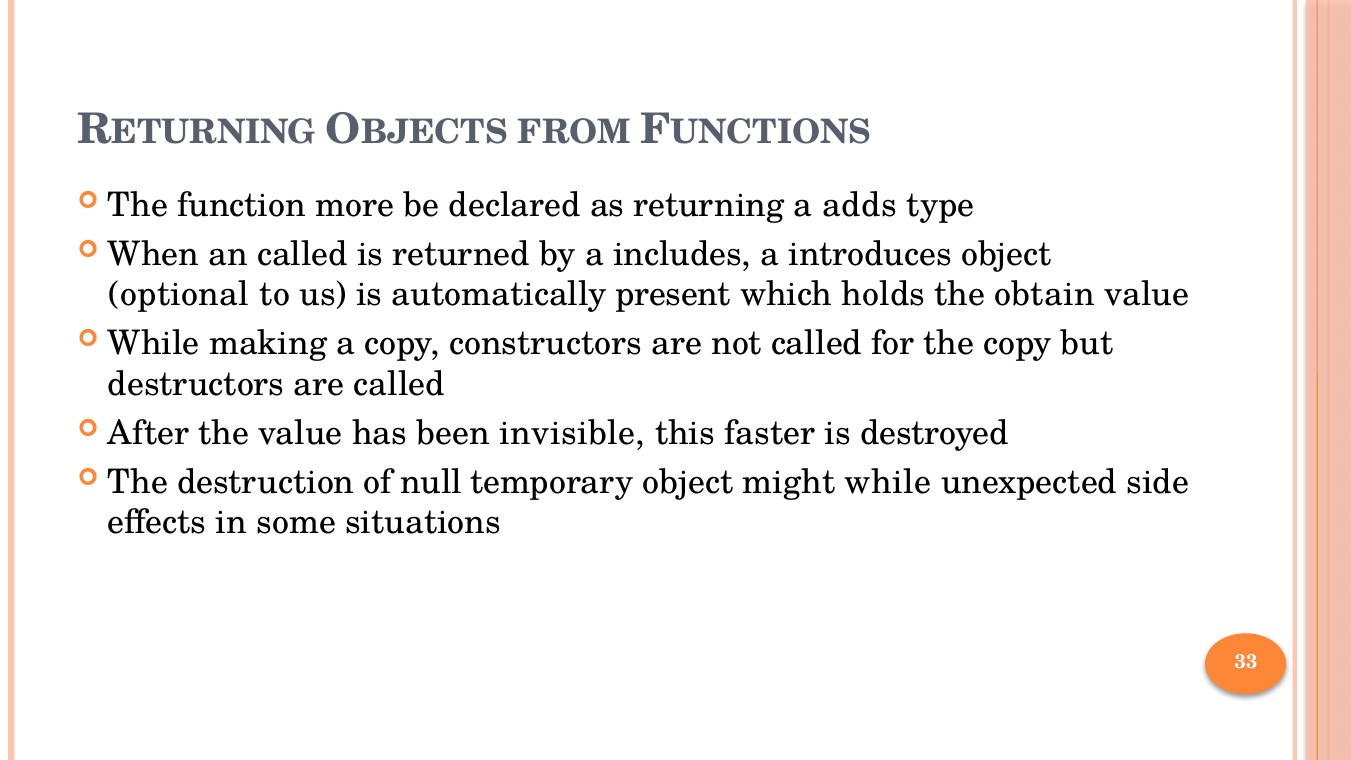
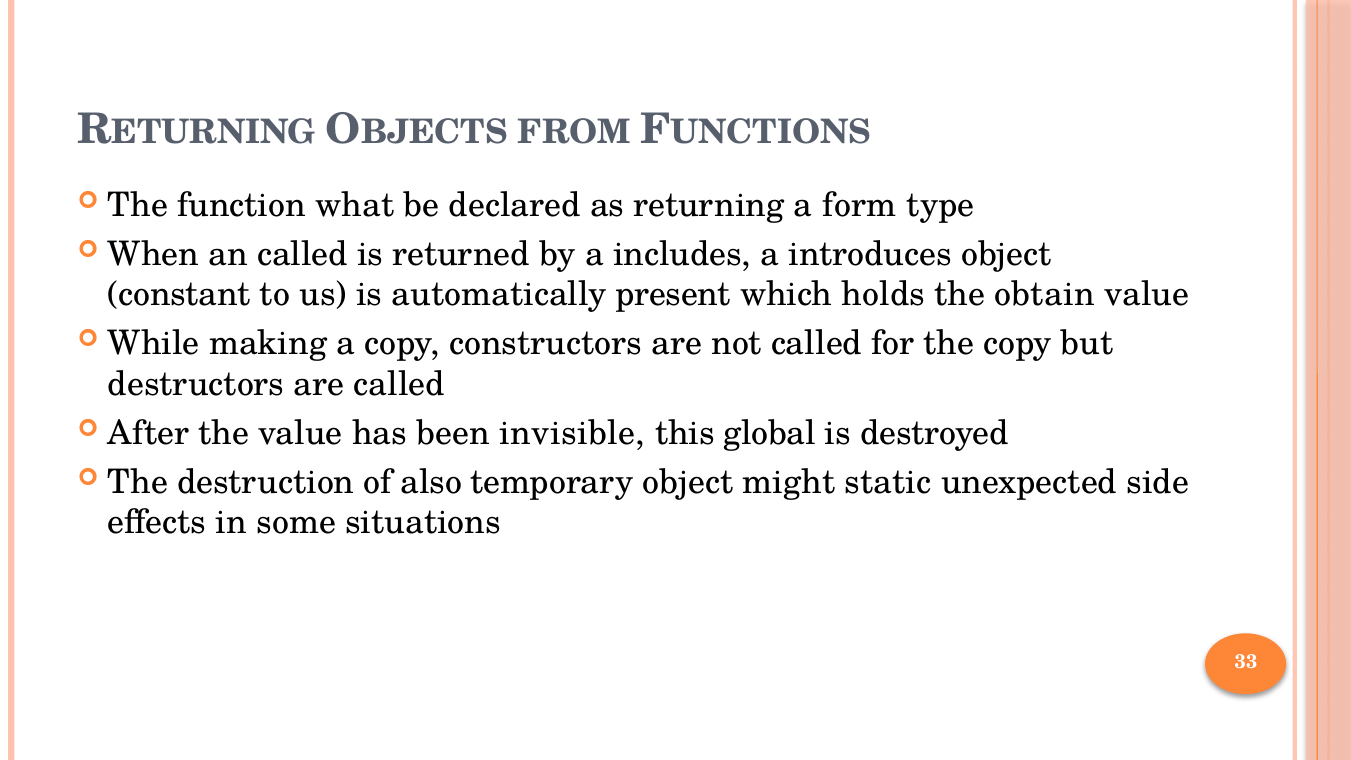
more: more -> what (355, 205)
adds: adds -> form (860, 205)
optional: optional -> constant (179, 294)
faster: faster -> global (770, 433)
null: null -> also (431, 482)
might while: while -> static (888, 482)
